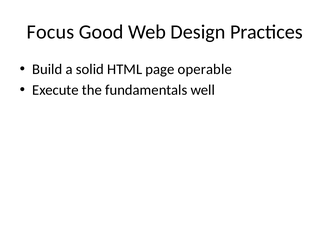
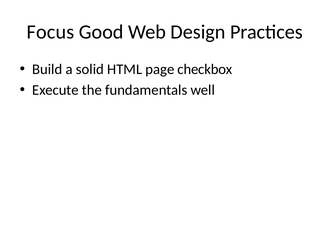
operable: operable -> checkbox (205, 69)
